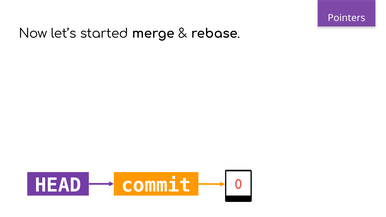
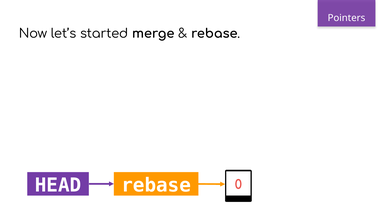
commit: commit -> rebase (156, 185)
